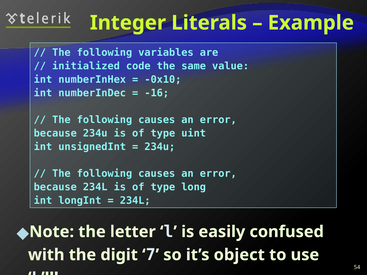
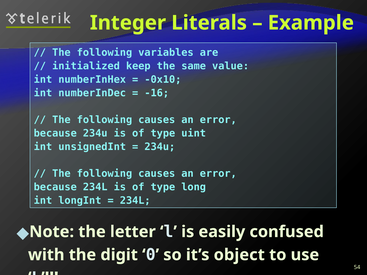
code: code -> keep (138, 66)
7: 7 -> 0 (151, 255)
